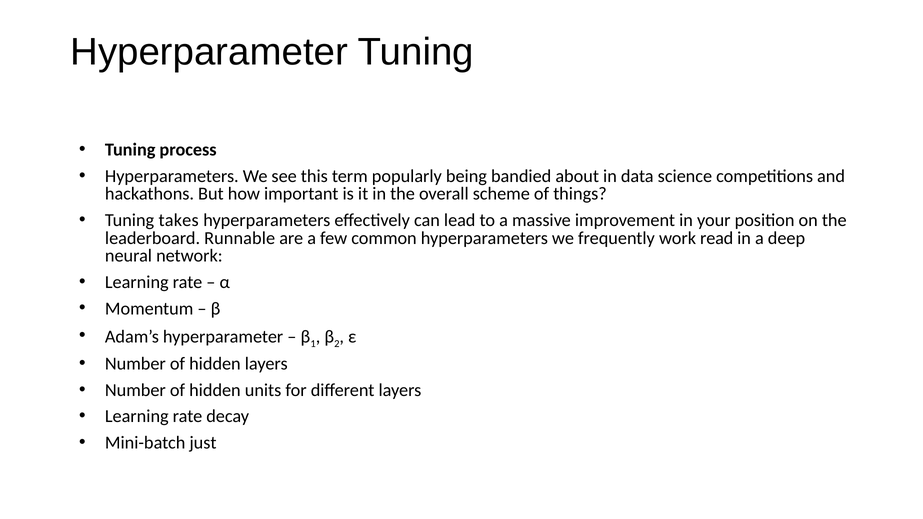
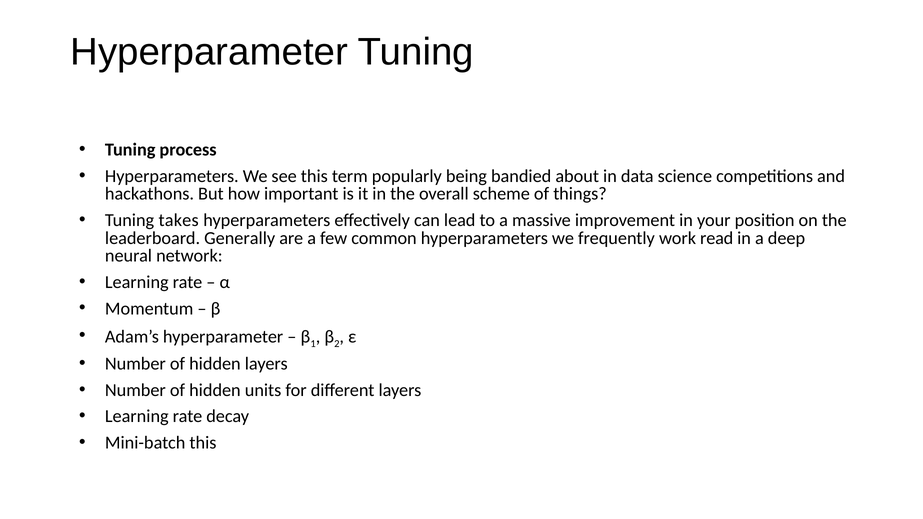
Runnable: Runnable -> Generally (240, 238)
Mini-batch just: just -> this (203, 443)
